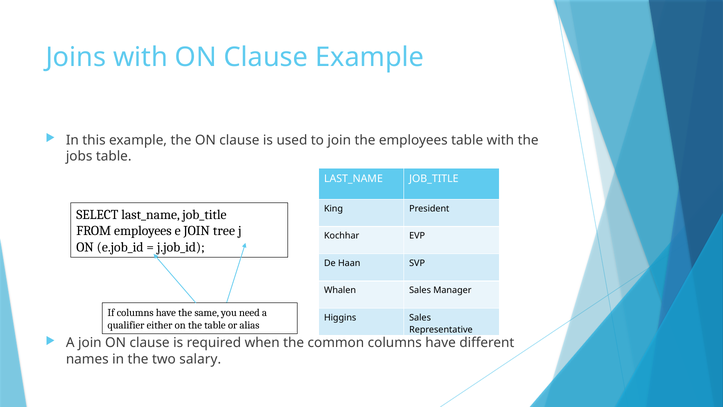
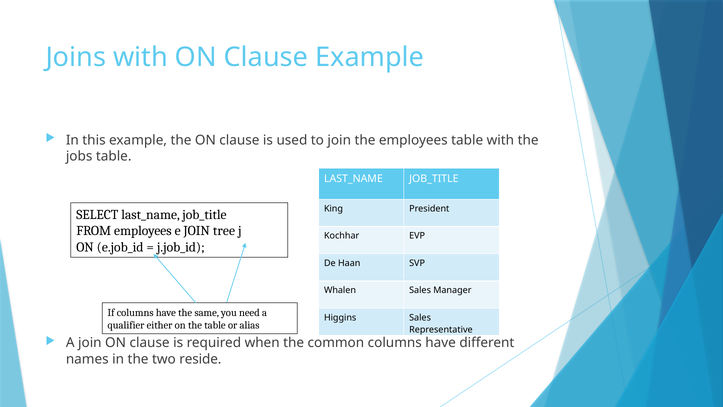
salary: salary -> reside (200, 359)
